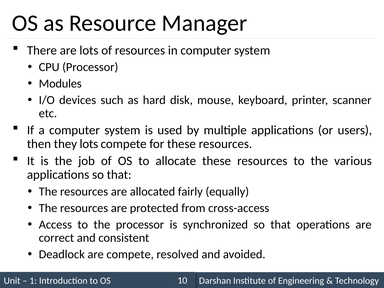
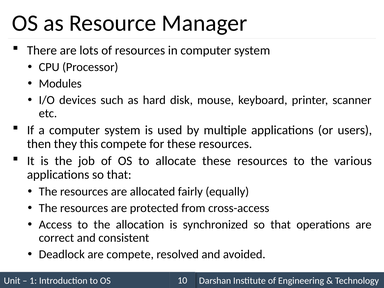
they lots: lots -> this (89, 144)
the processor: processor -> allocation (140, 224)
